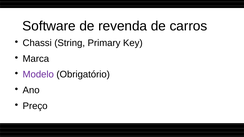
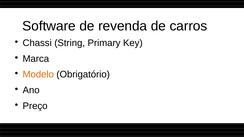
Modelo colour: purple -> orange (38, 75)
